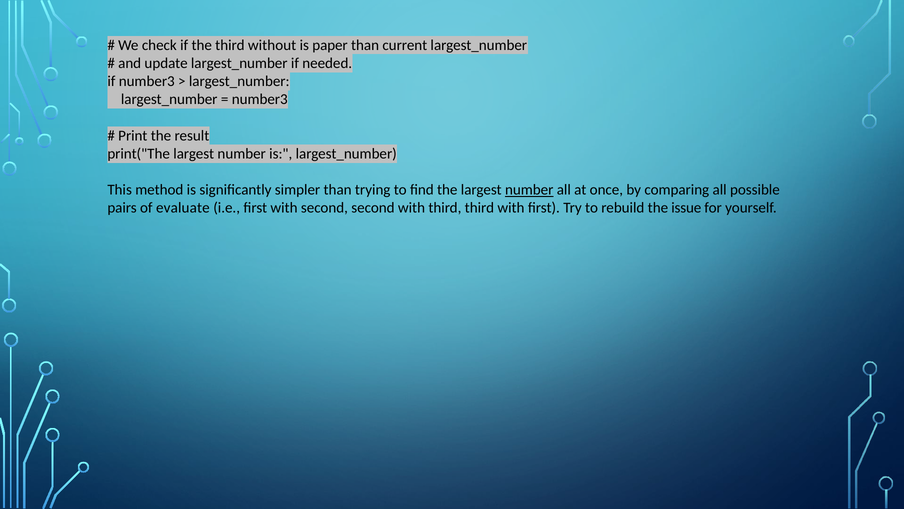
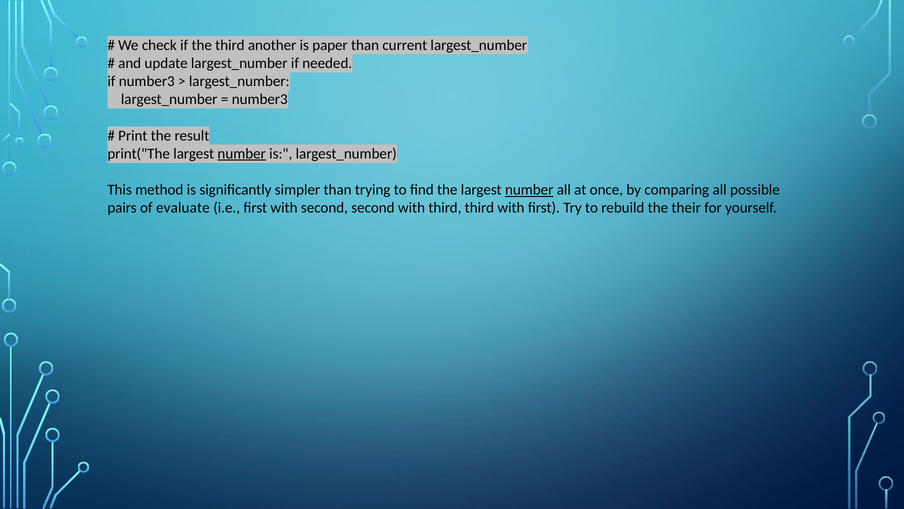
without: without -> another (272, 45)
number underline: none -> present (242, 154)
issue: issue -> their (686, 208)
